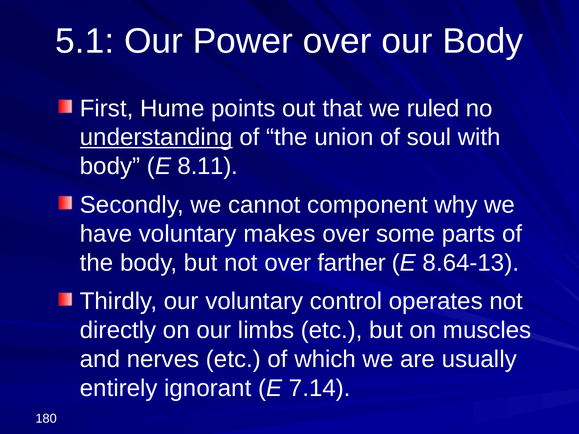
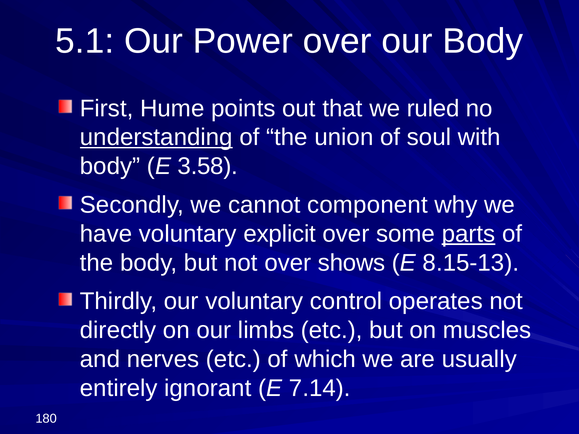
8.11: 8.11 -> 3.58 (208, 166)
makes: makes -> explicit (280, 234)
parts underline: none -> present (469, 234)
farther: farther -> shows (352, 263)
8.64-13: 8.64-13 -> 8.15-13 (471, 263)
